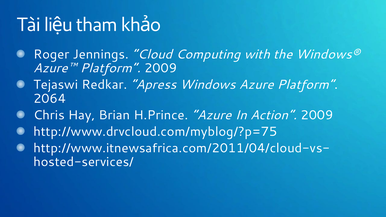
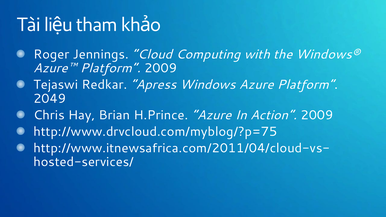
2064: 2064 -> 2049 (50, 99)
